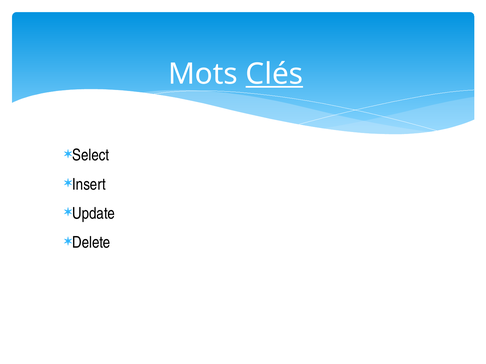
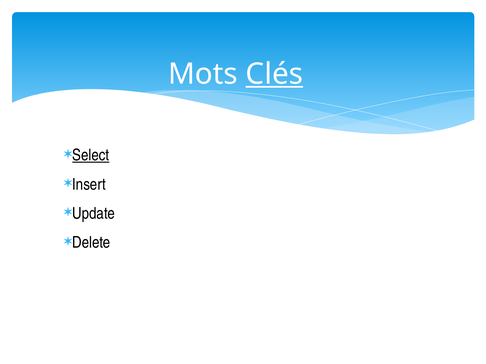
Select underline: none -> present (91, 156)
